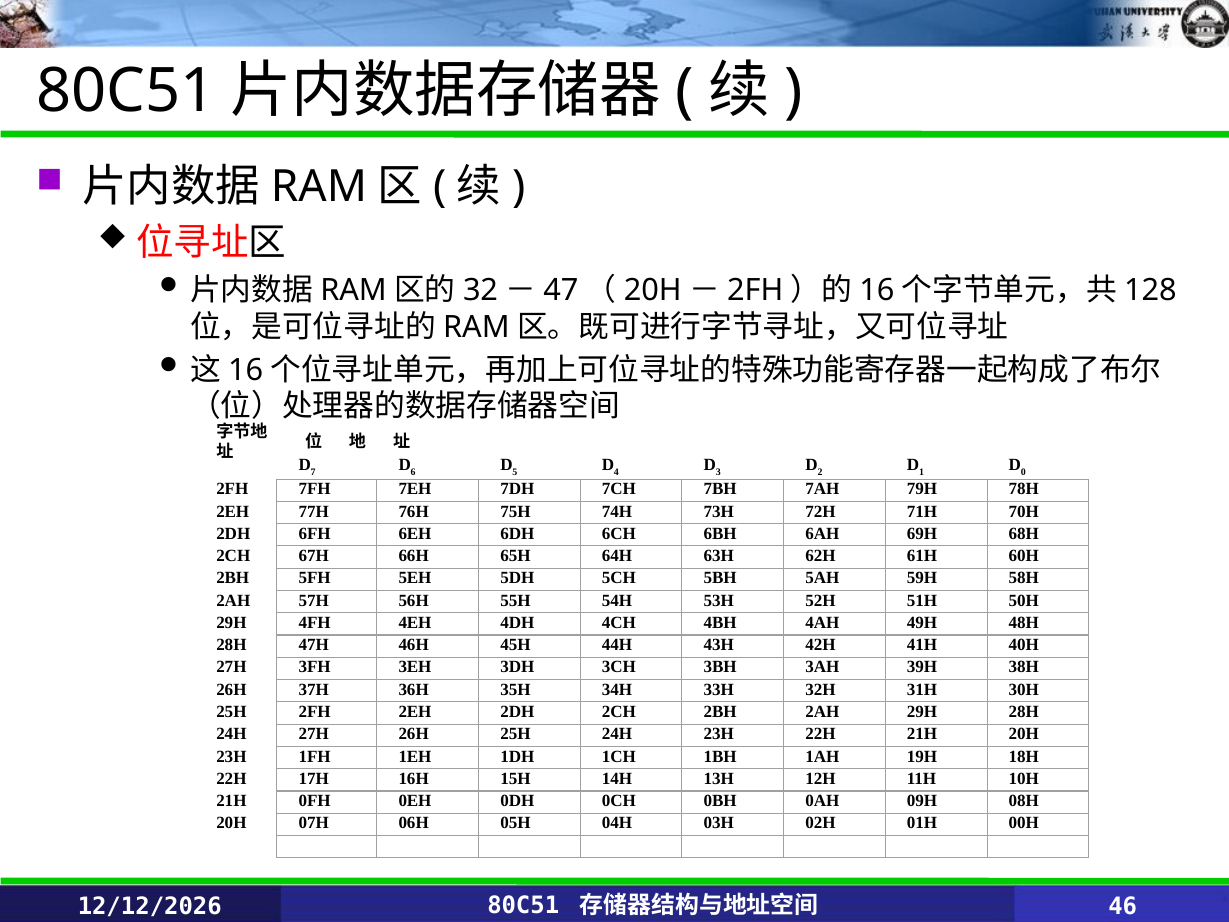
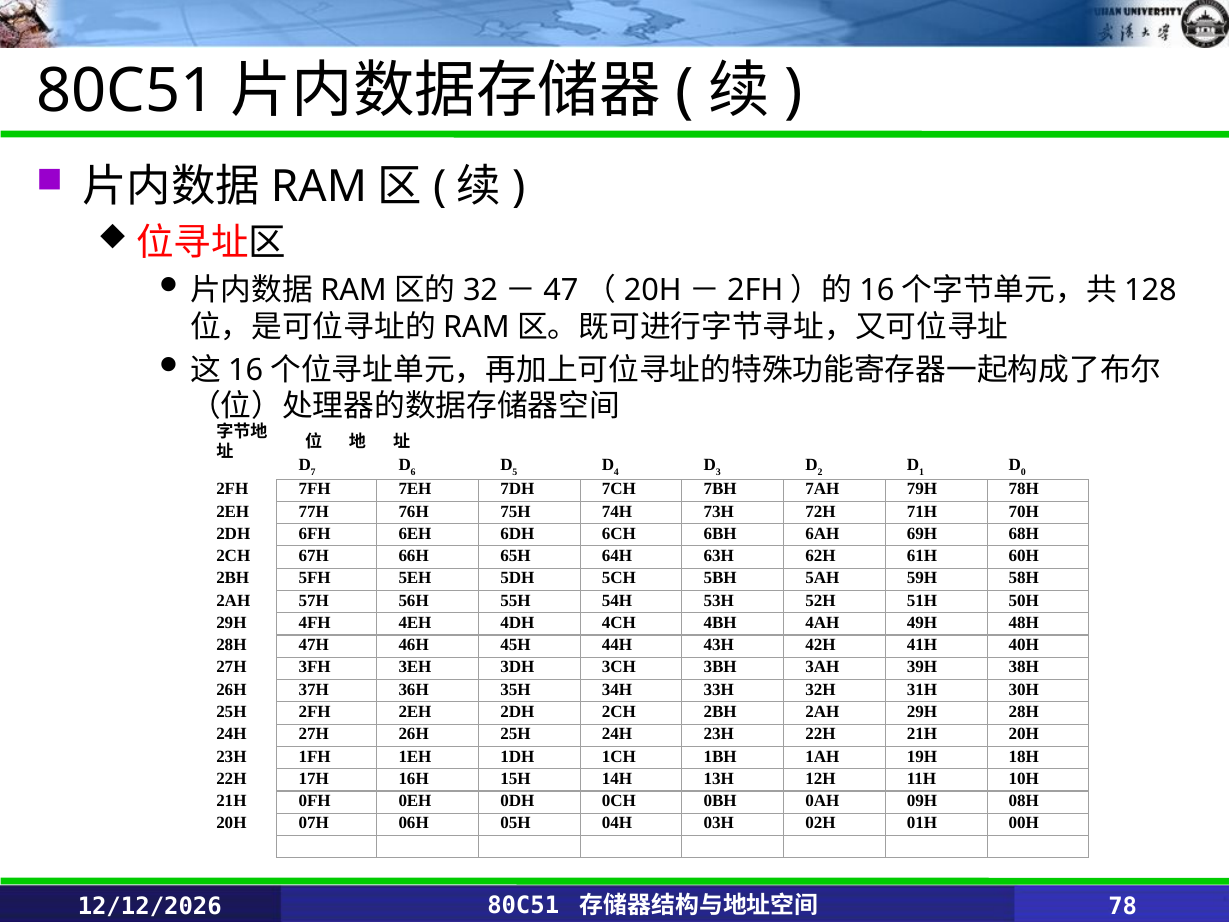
46: 46 -> 78 (1123, 907)
